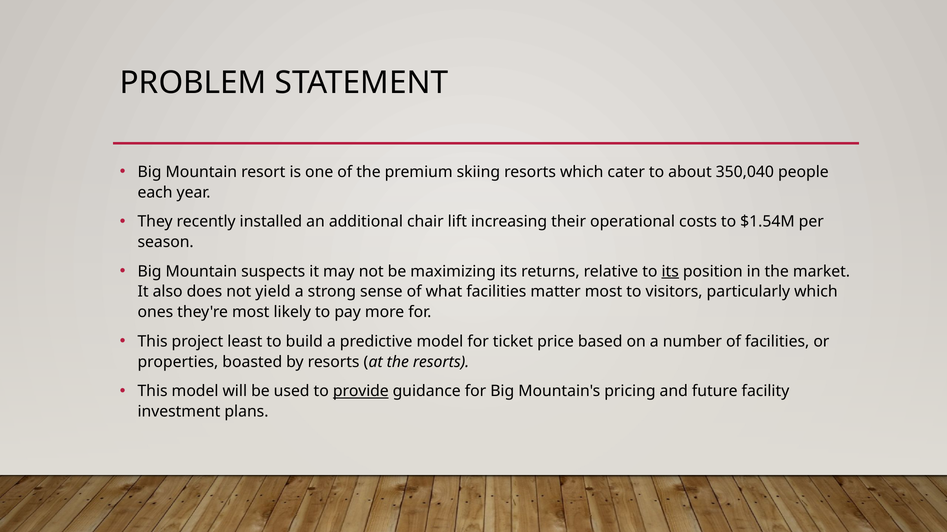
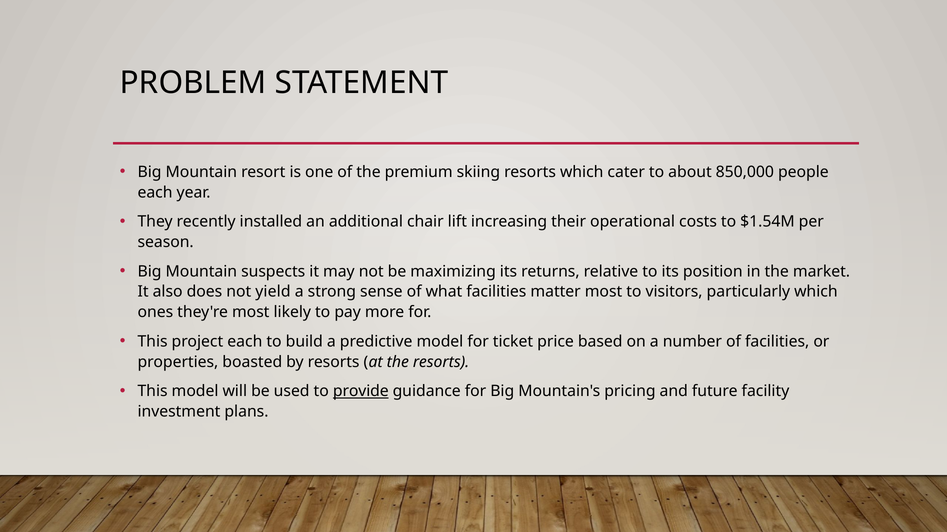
350,040: 350,040 -> 850,000 (745, 172)
its underline: present -> none (670, 272)
project least: least -> each (245, 342)
